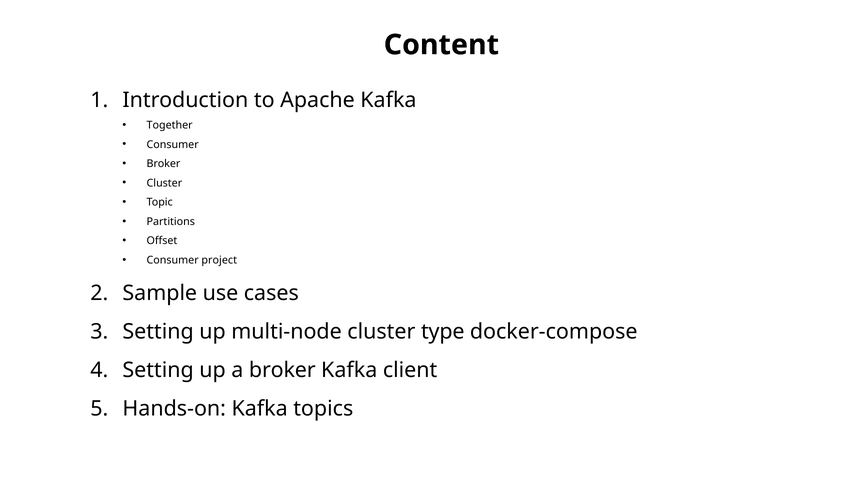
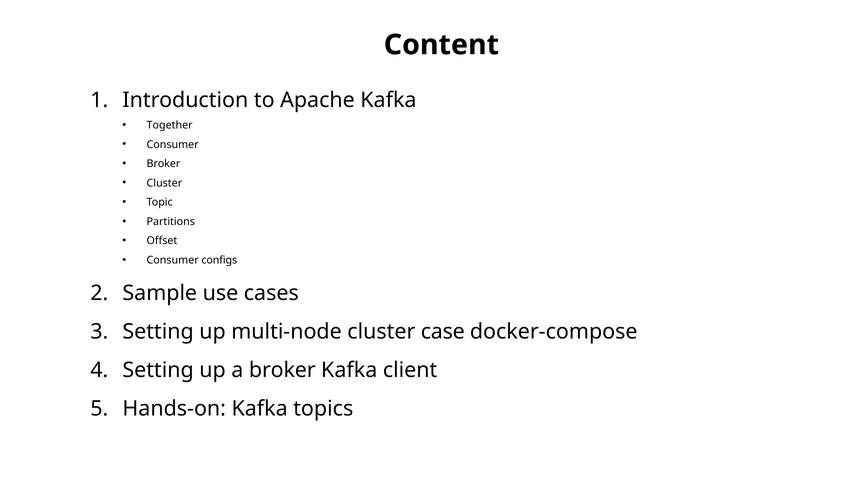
project: project -> configs (219, 260)
type: type -> case (443, 332)
